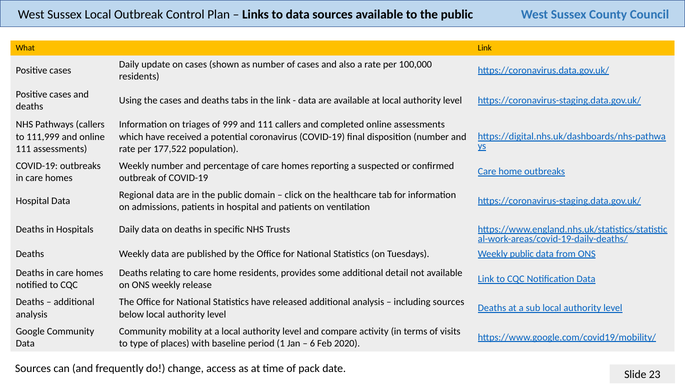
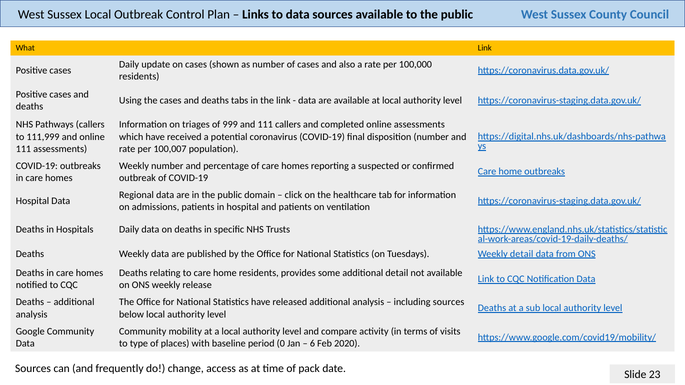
177,522: 177,522 -> 100,007 (170, 149)
Weekly public: public -> detail (522, 254)
1: 1 -> 0 (281, 344)
